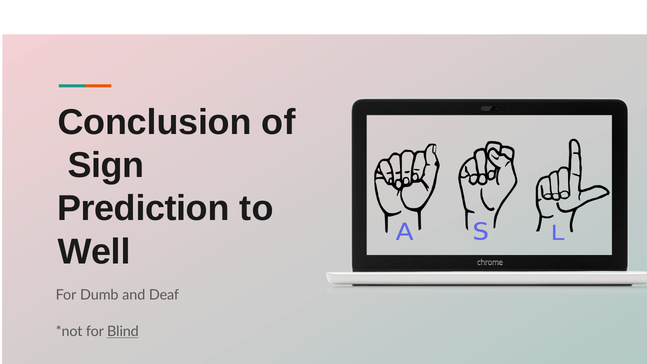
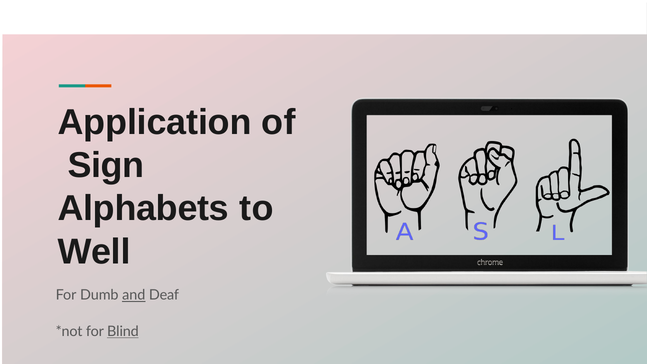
Conclusion: Conclusion -> Application (155, 122)
Prediction: Prediction -> Alphabets (143, 209)
and underline: none -> present (134, 295)
